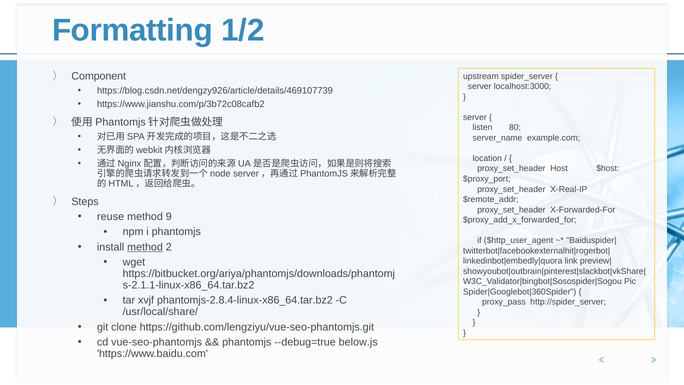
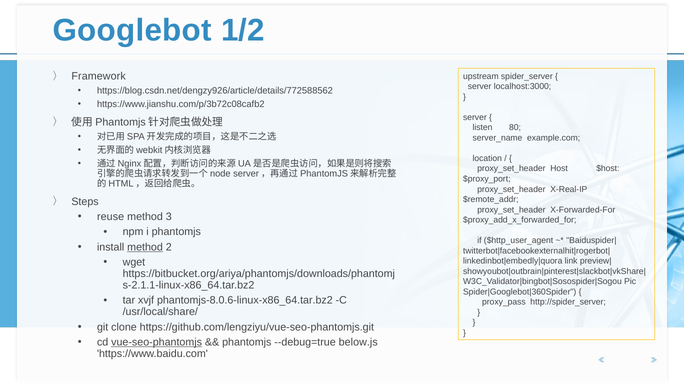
Formatting: Formatting -> Googlebot (132, 31)
Component: Component -> Framework (99, 76)
https://blog.csdn.net/dengzy926/article/details/469107739: https://blog.csdn.net/dengzy926/article/details/469107739 -> https://blog.csdn.net/dengzy926/article/details/772588562 (215, 91)
9: 9 -> 3 (169, 217)
phantomjs-2.8.4-linux-x86_64.tar.bz2: phantomjs-2.8.4-linux-x86_64.tar.bz2 -> phantomjs-8.0.6-linux-x86_64.tar.bz2 (245, 300)
vue-seo-phantomjs underline: none -> present (157, 342)
